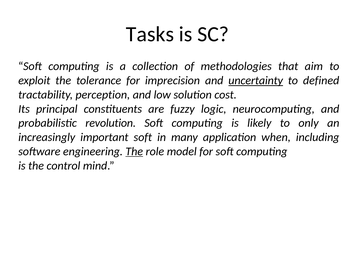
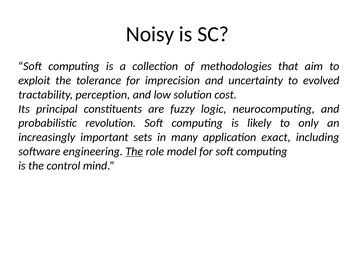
Tasks: Tasks -> Noisy (150, 34)
uncertainty underline: present -> none (256, 81)
defined: defined -> evolved (321, 81)
important soft: soft -> sets (143, 137)
when: when -> exact (276, 137)
